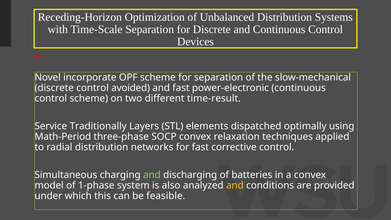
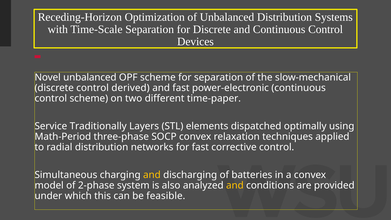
Novel incorporate: incorporate -> unbalanced (90, 77)
avoided: avoided -> derived (131, 88)
time-result: time-result -> time-paper (214, 98)
and colour: light green -> yellow (152, 175)
1-phase: 1-phase -> 2-phase (96, 185)
